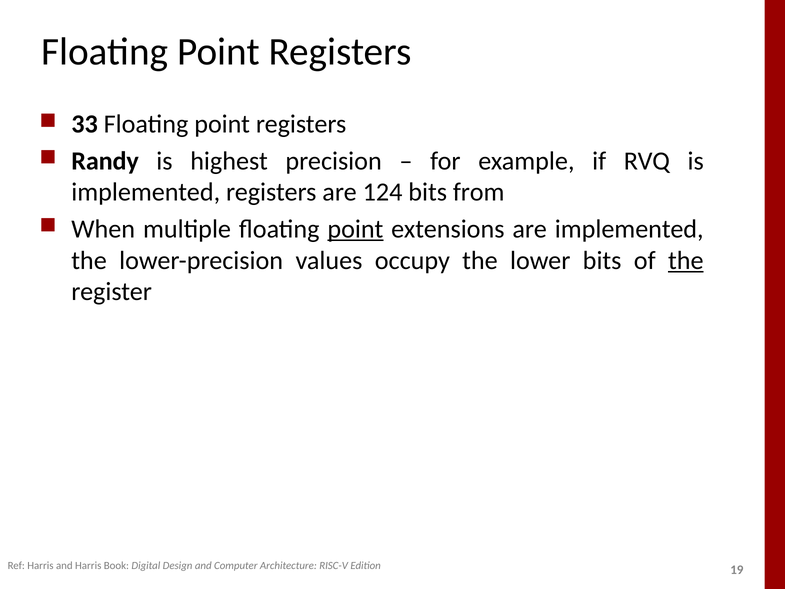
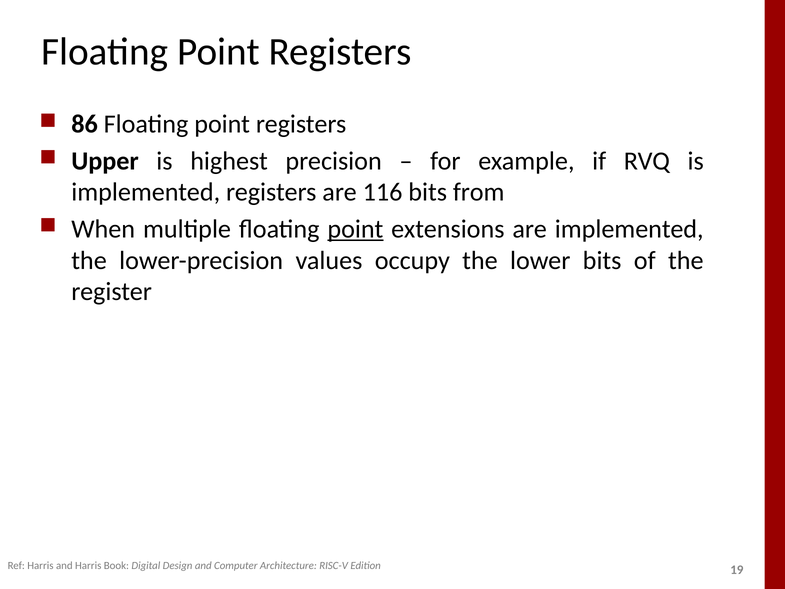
33: 33 -> 86 (85, 124)
Randy: Randy -> Upper (105, 161)
124: 124 -> 116 (383, 192)
the underline: present -> none (686, 260)
